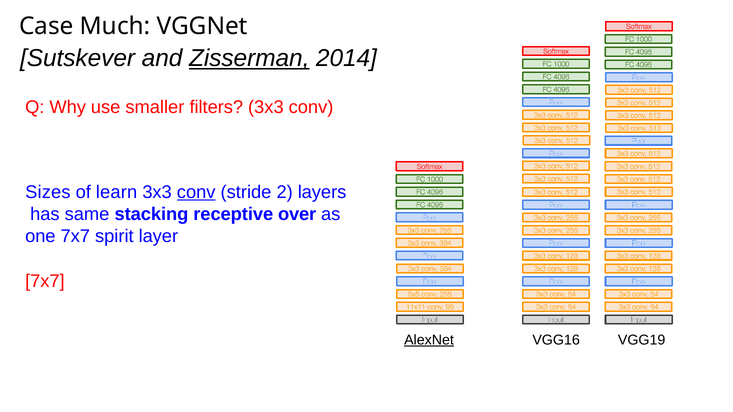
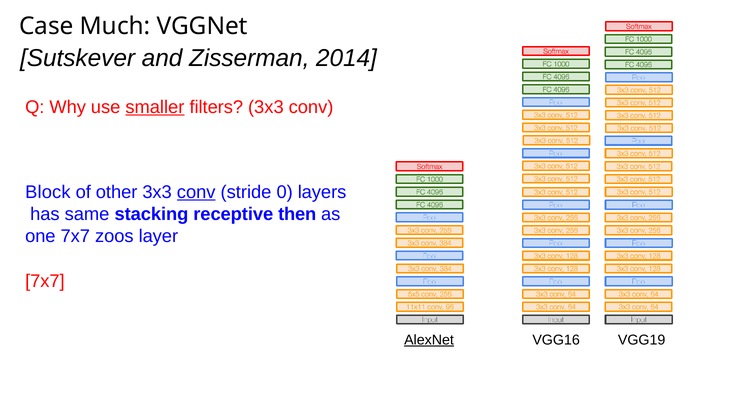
Zisserman underline: present -> none (249, 58)
smaller underline: none -> present (155, 107)
Sizes: Sizes -> Block (48, 192)
learn: learn -> other (117, 192)
2: 2 -> 0 (285, 192)
over: over -> then (297, 214)
spirit: spirit -> zoos (114, 236)
